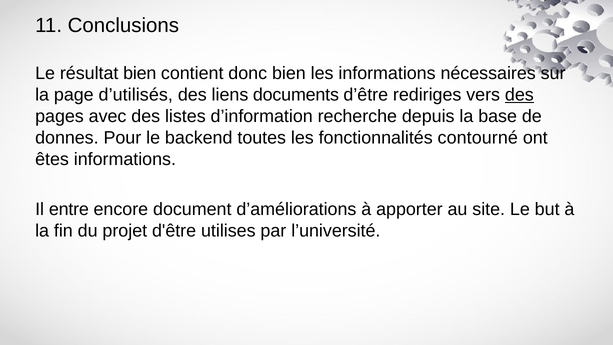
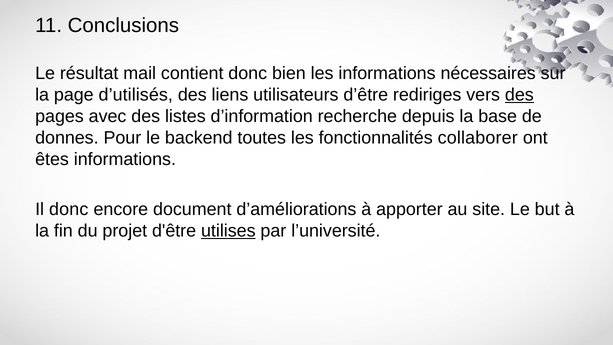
résultat bien: bien -> mail (140, 73)
documents: documents -> utilisateurs (296, 95)
contourné: contourné -> collaborer (478, 138)
Il entre: entre -> donc (69, 209)
utilises underline: none -> present (228, 231)
